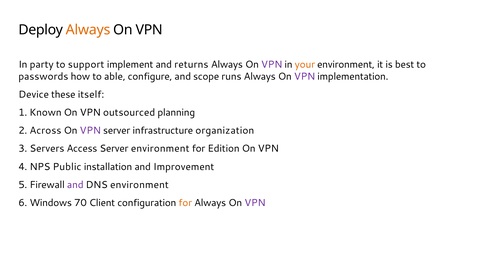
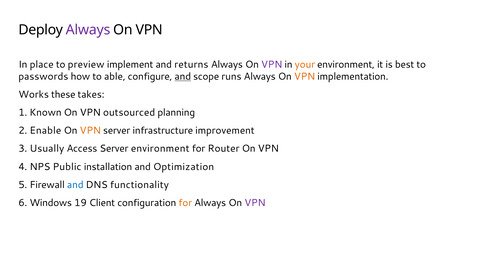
Always colour: orange -> purple (88, 30)
party: party -> place (42, 65)
support: support -> preview (86, 65)
and underline: none -> present (183, 77)
VPN colour: purple -> orange (305, 77)
Device: Device -> Works (34, 95)
itself: itself -> takes (91, 95)
Across: Across -> Enable (45, 131)
VPN colour: purple -> orange (90, 131)
organization: organization -> improvement (225, 131)
Servers: Servers -> Usually (47, 149)
Edition: Edition -> Router (224, 149)
Improvement: Improvement -> Optimization (184, 167)
and colour: purple -> blue (75, 185)
DNS environment: environment -> functionality (139, 185)
70: 70 -> 19 (80, 203)
